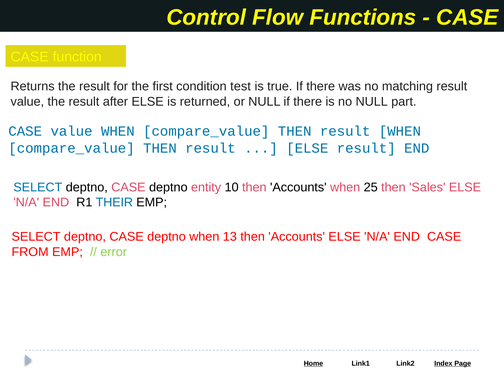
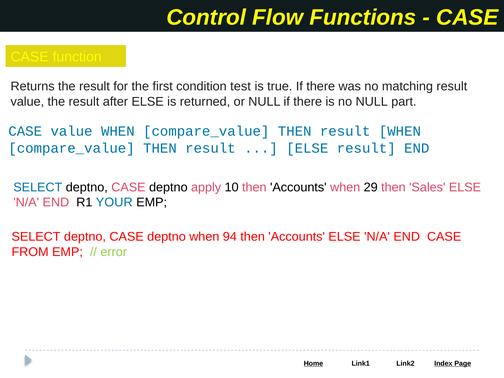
entity: entity -> apply (206, 187)
25: 25 -> 29 (371, 187)
THEIR: THEIR -> YOUR (114, 202)
13: 13 -> 94 (230, 237)
